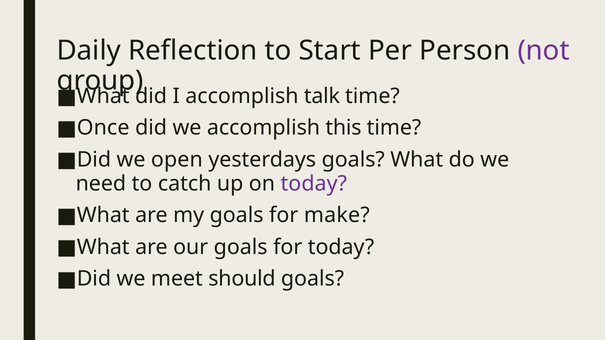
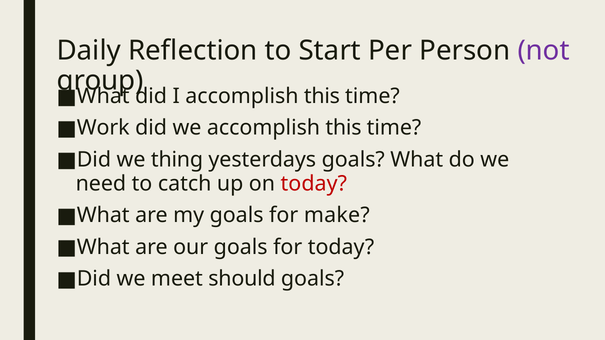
I accomplish talk: talk -> this (322, 96)
Once: Once -> Work (103, 128)
open: open -> thing (177, 160)
today colour: purple -> red (314, 184)
